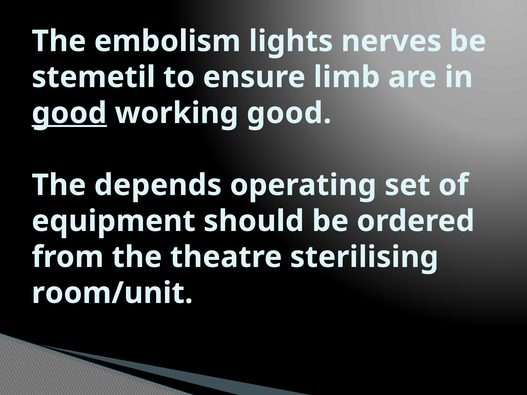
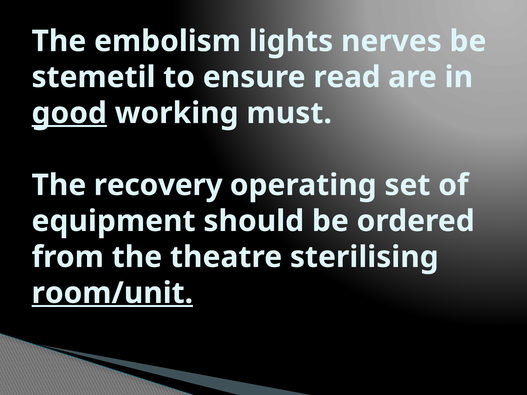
limb: limb -> read (347, 77)
working good: good -> must (289, 113)
depends: depends -> recovery (158, 185)
room/unit underline: none -> present (112, 293)
